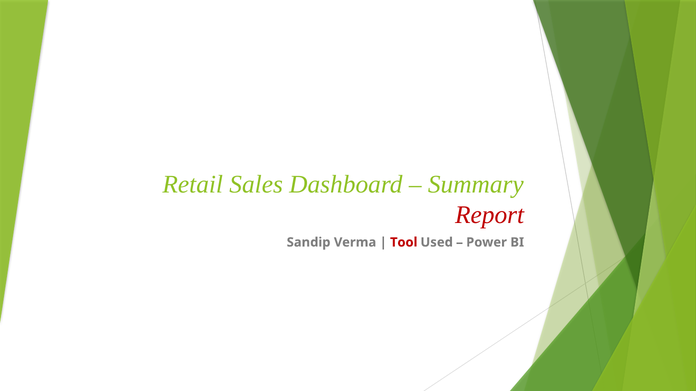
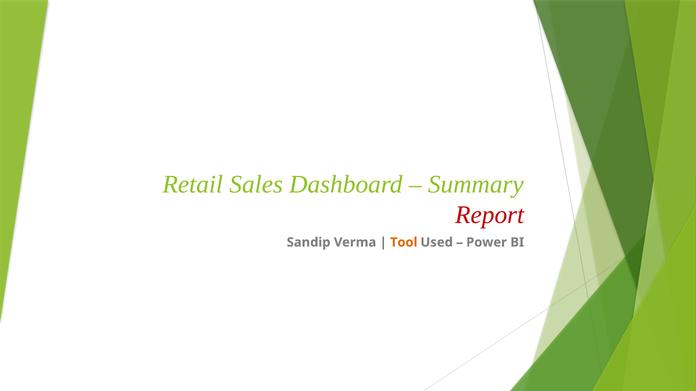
Tool colour: red -> orange (404, 243)
